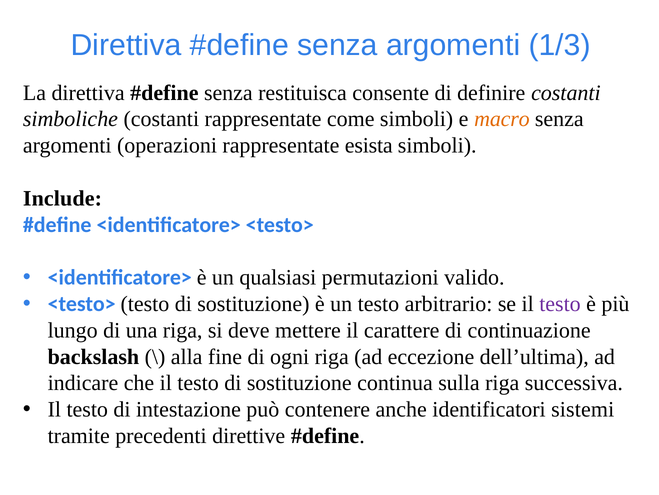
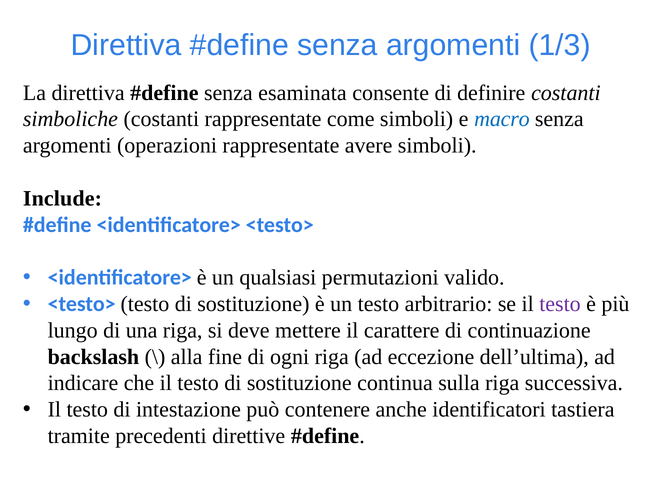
restituisca: restituisca -> esaminata (302, 93)
macro colour: orange -> blue (502, 119)
esista: esista -> avere (369, 145)
sistemi: sistemi -> tastiera (583, 409)
